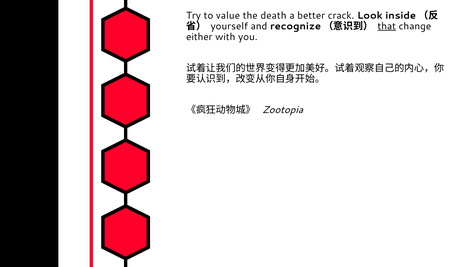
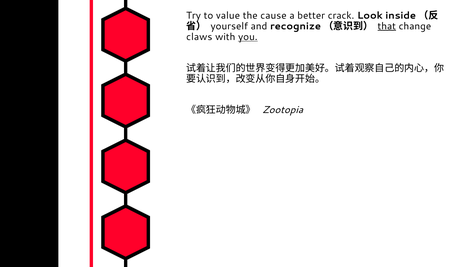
death: death -> cause (273, 16)
either: either -> claws (199, 37)
you underline: none -> present (248, 37)
